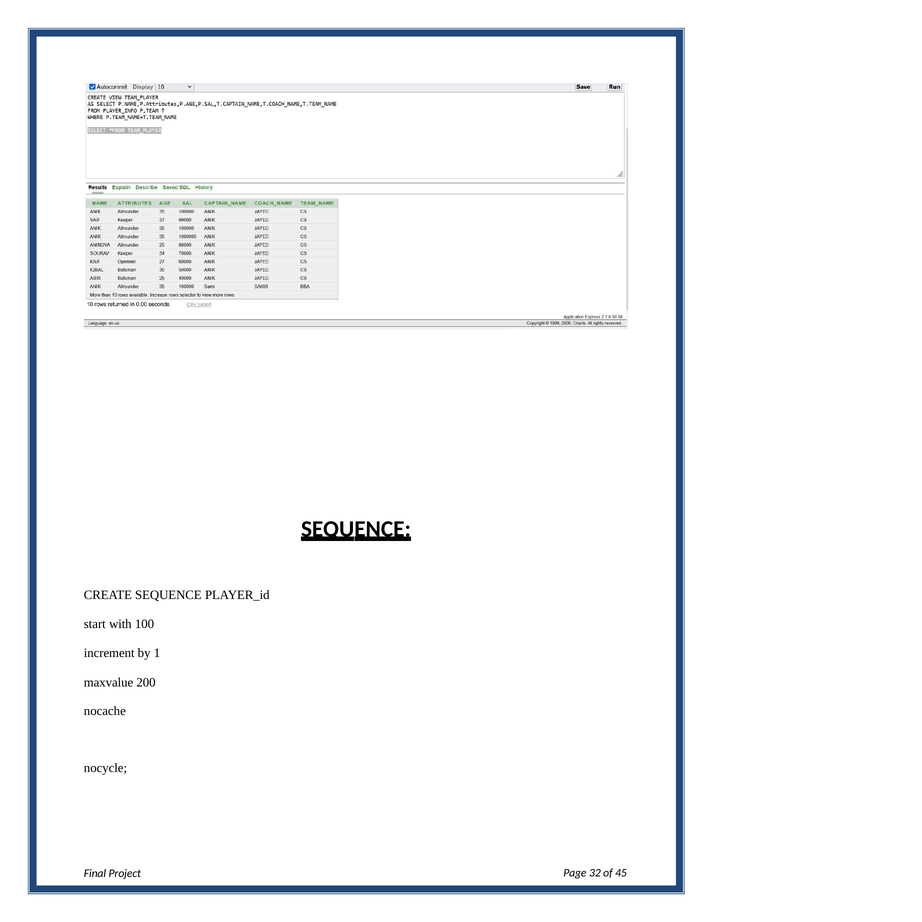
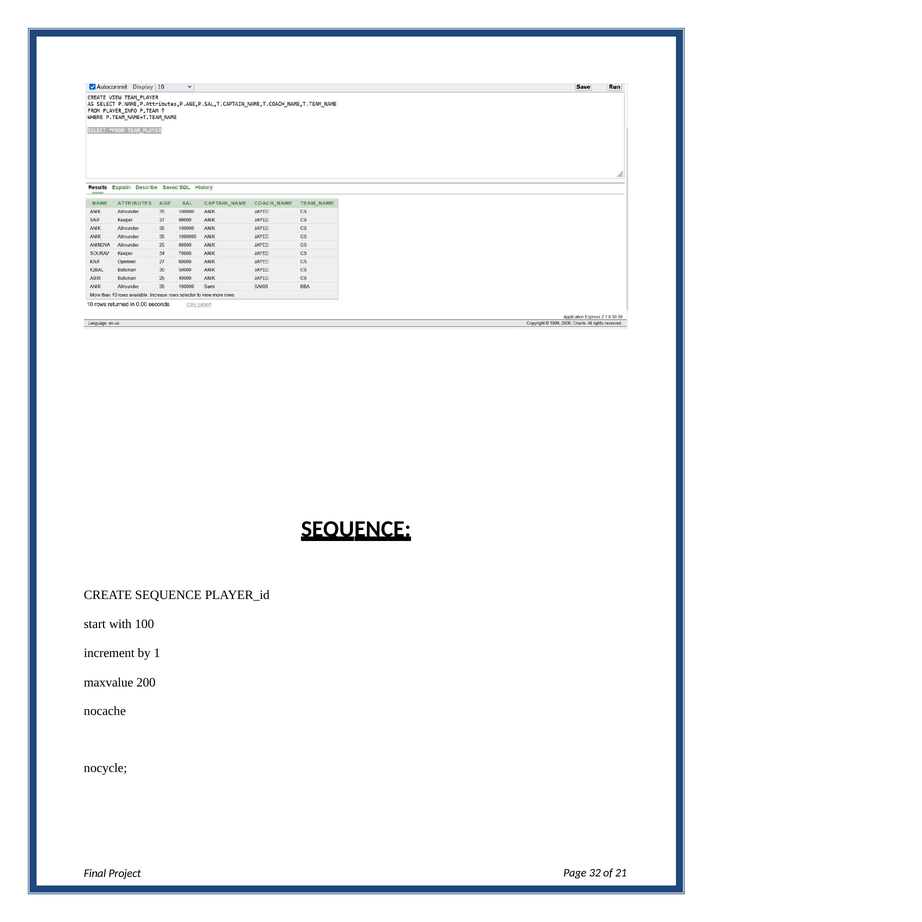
45: 45 -> 21 (621, 873)
